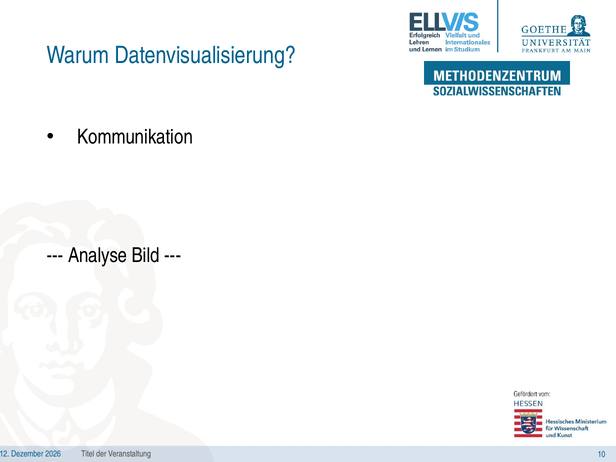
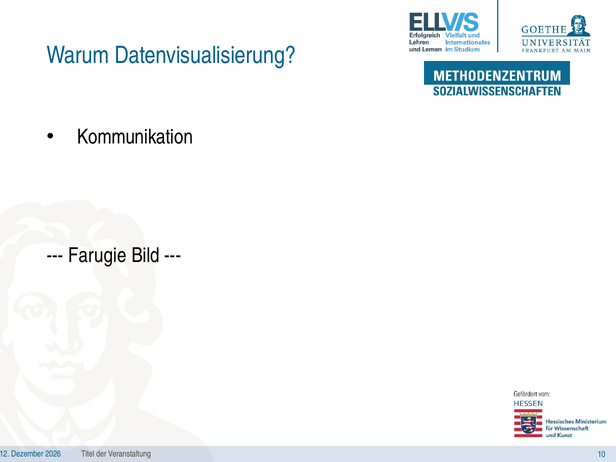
Analyse: Analyse -> Farugie (97, 256)
